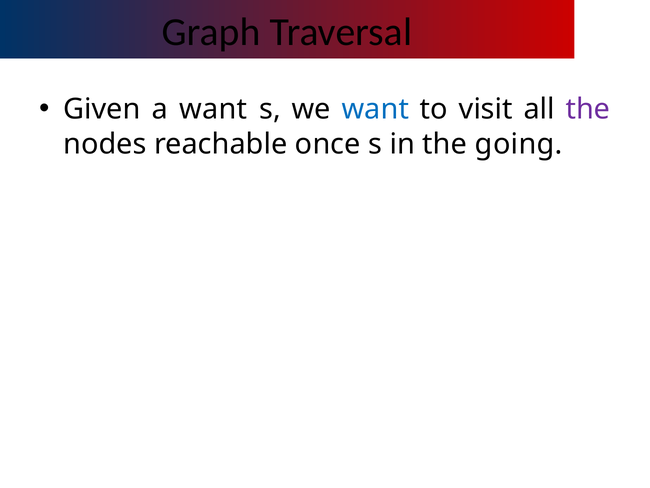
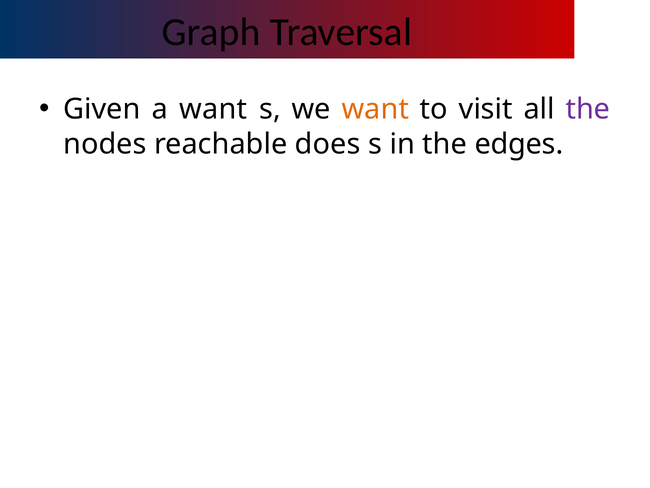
want colour: blue -> orange (375, 109)
once: once -> does (328, 144)
going: going -> edges (519, 144)
